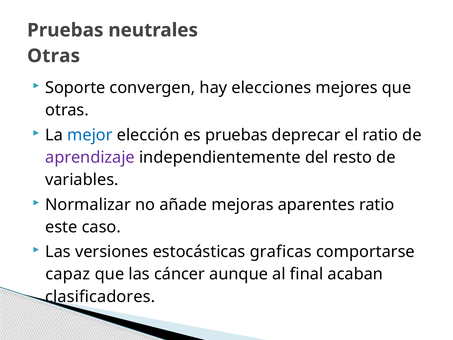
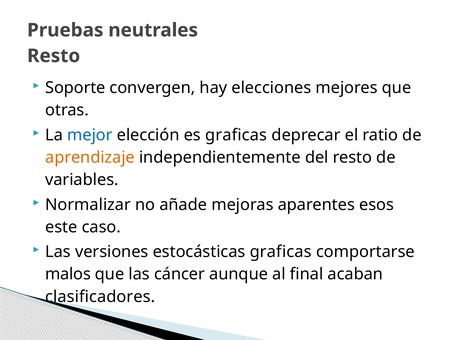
Otras: Otras -> Resto (54, 56)
es pruebas: pruebas -> graficas (236, 135)
aprendizaje colour: purple -> orange (90, 157)
aparentes ratio: ratio -> esos (377, 204)
capaz: capaz -> malos (68, 274)
